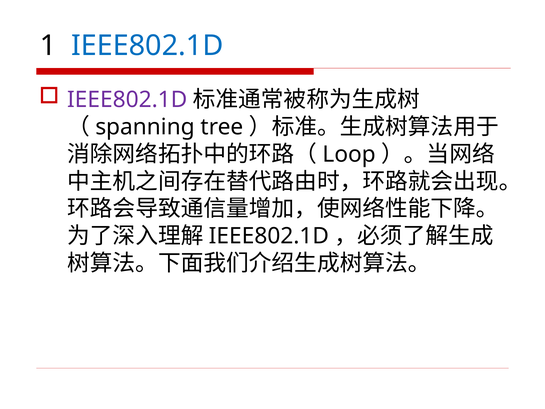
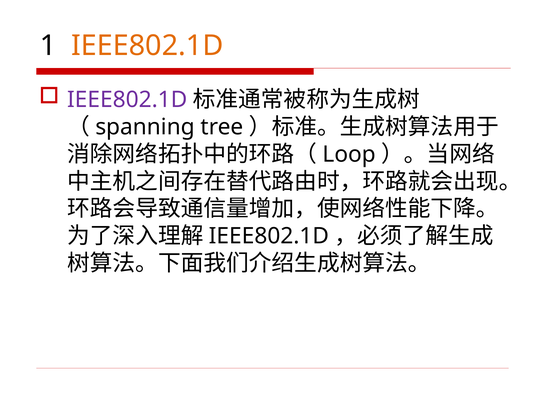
IEEE802.1D colour: blue -> orange (147, 46)
